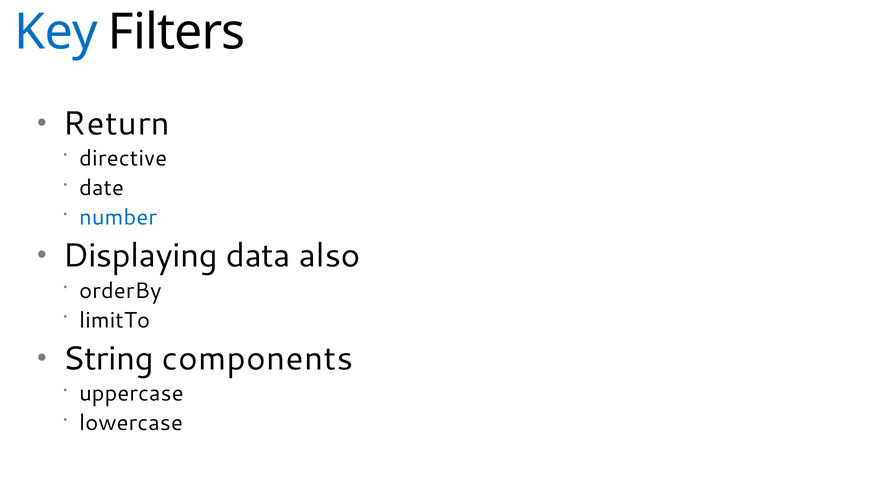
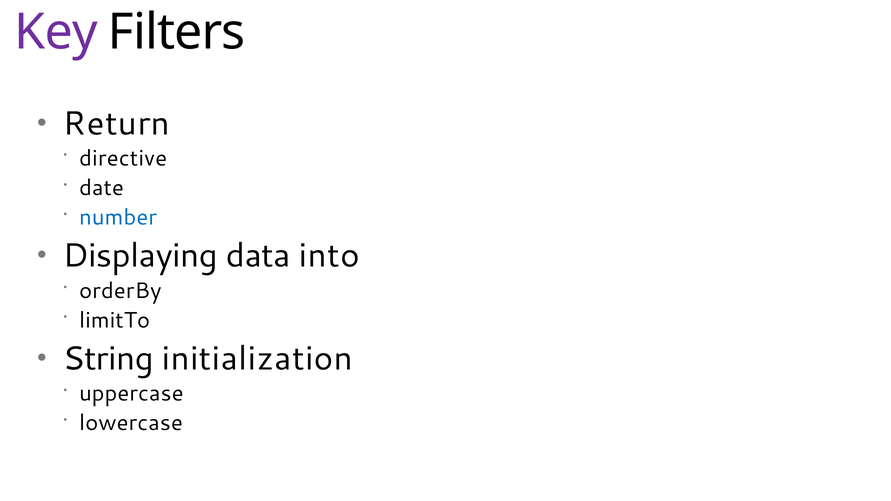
Key colour: blue -> purple (56, 32)
also: also -> into (329, 256)
components: components -> initialization (257, 359)
